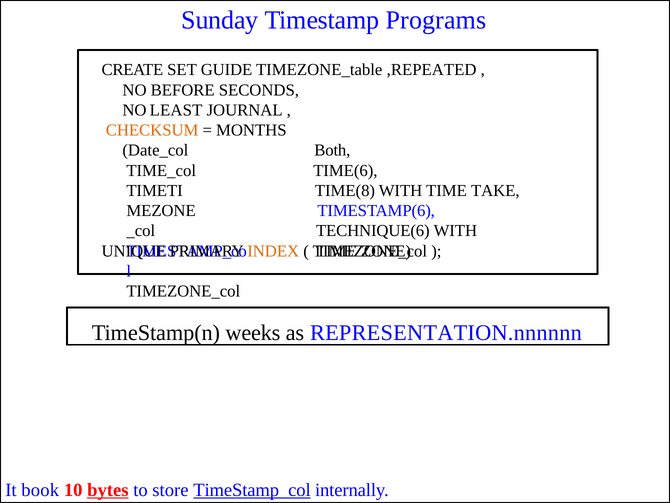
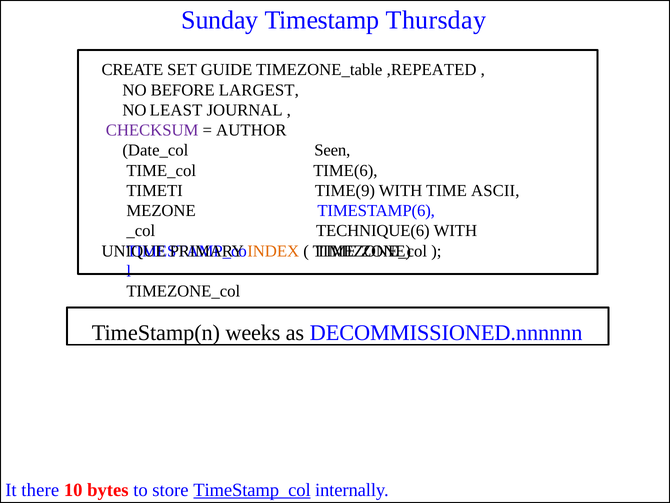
Programs: Programs -> Thursday (436, 20)
SECONDS: SECONDS -> LARGEST (259, 90)
CHECKSUM colour: orange -> purple (152, 130)
MONTHS: MONTHS -> AUTHOR (251, 130)
Both: Both -> Seen (332, 150)
TIME(8: TIME(8 -> TIME(9 (345, 190)
TAKE: TAKE -> ASCII (495, 190)
REPRESENTATION.nnnnnn: REPRESENTATION.nnnnnn -> DECOMMISSIONED.nnnnnn (446, 333)
book: book -> there (40, 490)
bytes underline: present -> none (108, 490)
